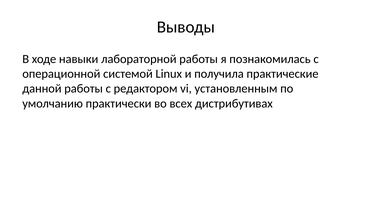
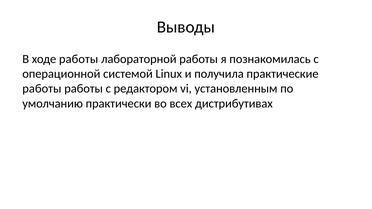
ходе навыки: навыки -> работы (79, 59)
данной: данной -> работы (42, 89)
